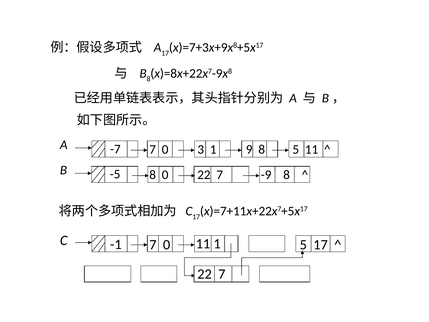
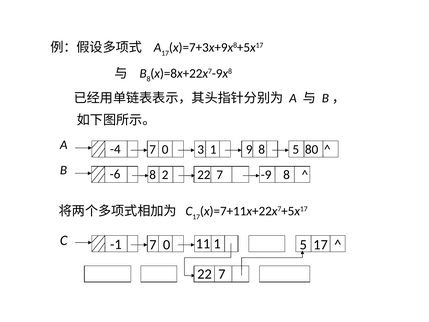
-7: -7 -> -4 (115, 149)
5 11: 11 -> 80 (312, 149)
-5: -5 -> -6 (115, 174)
8 0: 0 -> 2 (165, 175)
